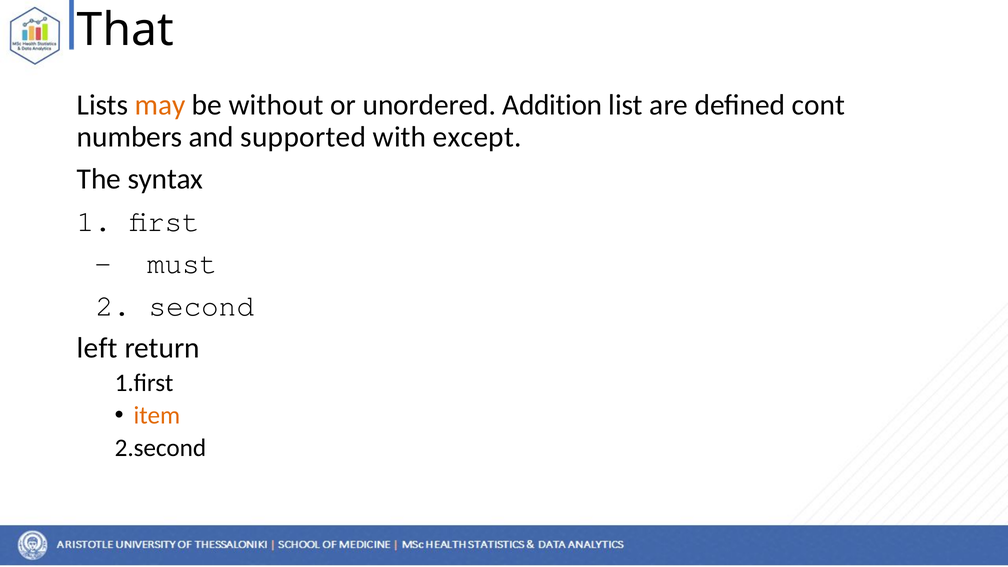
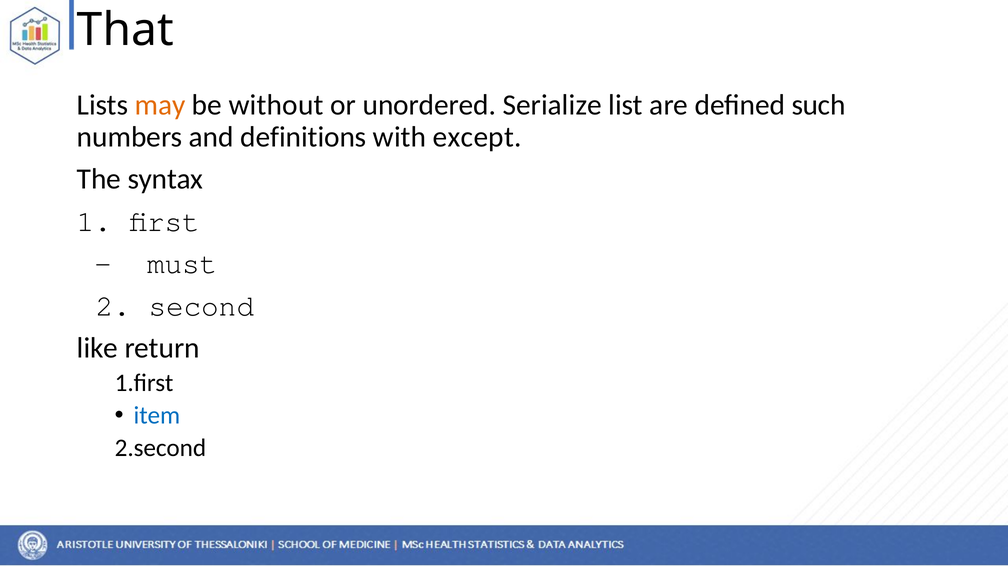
Addition: Addition -> Serialize (552, 105)
cont: cont -> such (819, 105)
supported: supported -> definitions (303, 137)
left: left -> like (97, 348)
item colour: orange -> blue (157, 415)
